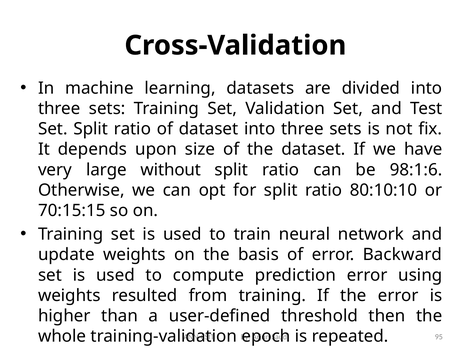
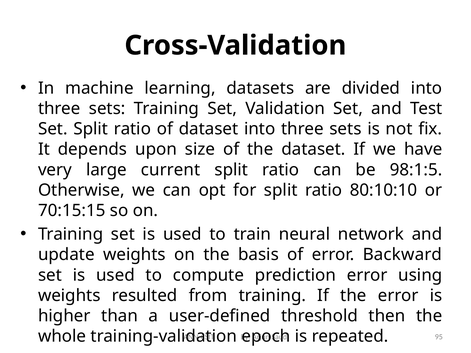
without: without -> current (171, 170)
98:1:6: 98:1:6 -> 98:1:5 (416, 170)
